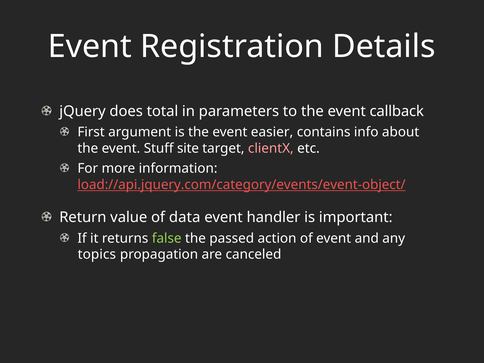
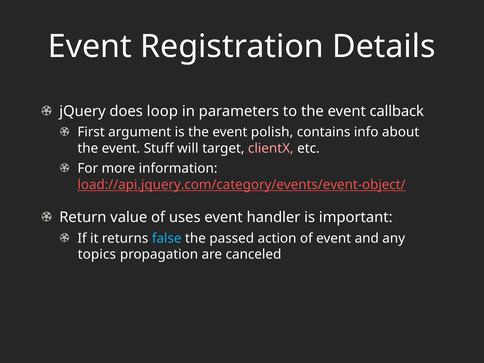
total: total -> loop (162, 111)
easier: easier -> polish (272, 132)
site: site -> will (188, 148)
data: data -> uses (185, 217)
false colour: light green -> light blue (167, 238)
